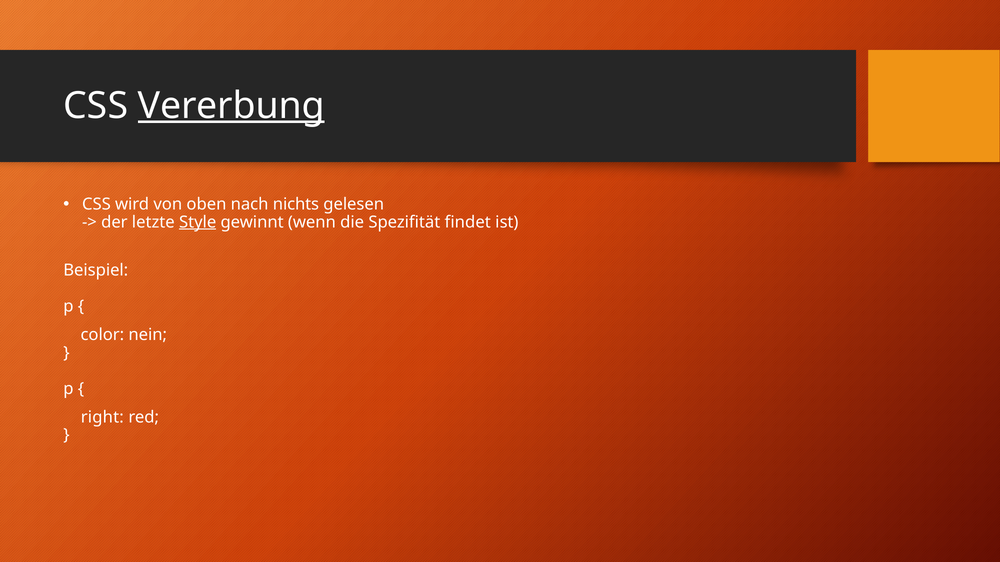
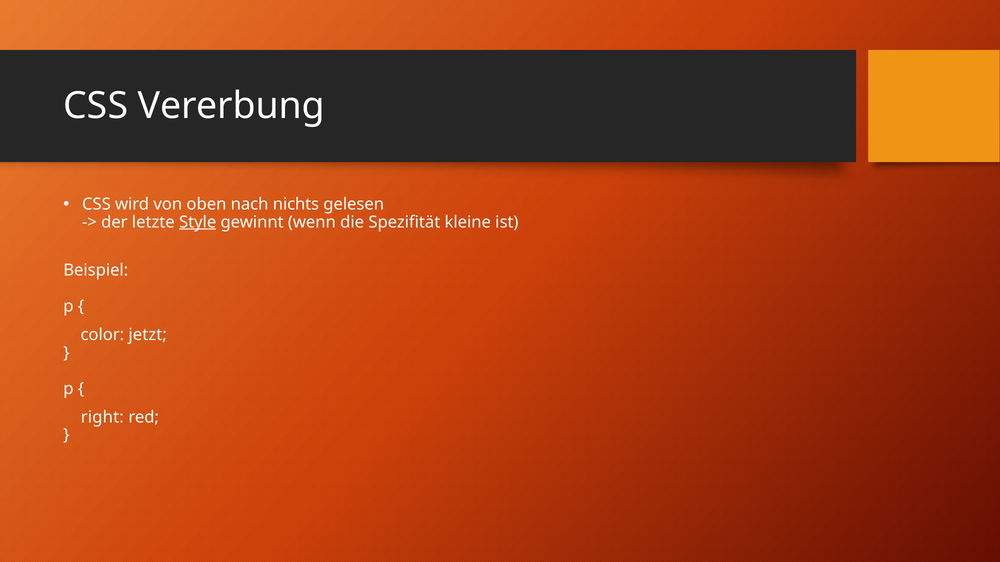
Vererbung underline: present -> none (231, 106)
findet: findet -> kleine (468, 222)
nein: nein -> jetzt (148, 335)
